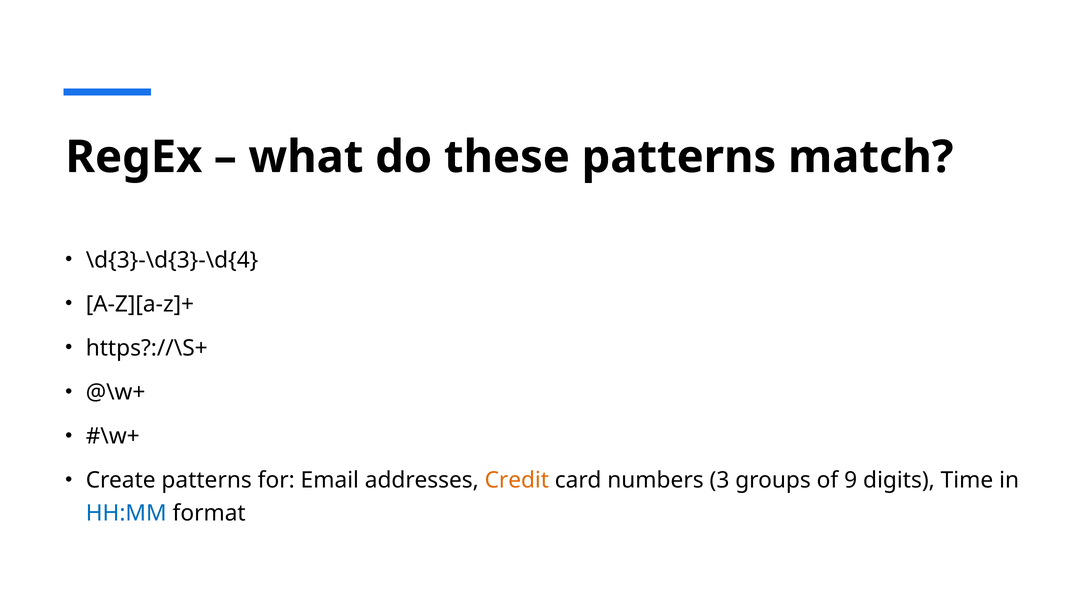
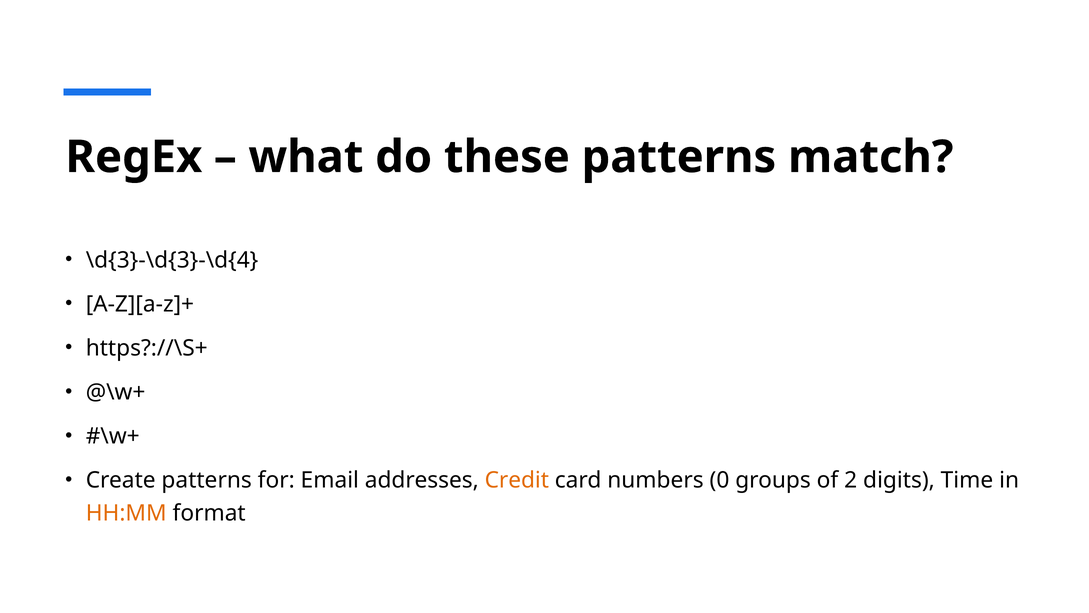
3: 3 -> 0 (720, 480)
9: 9 -> 2 (851, 480)
HH:MM colour: blue -> orange (126, 513)
